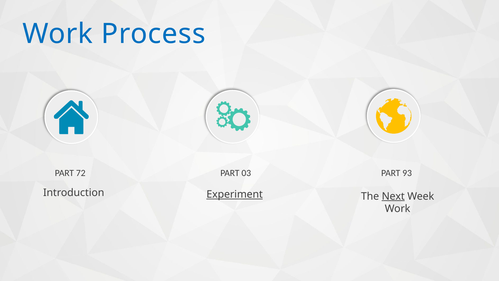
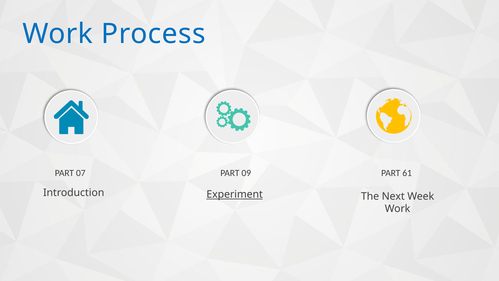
72: 72 -> 07 (81, 173)
03: 03 -> 09 (246, 173)
93: 93 -> 61 (407, 173)
Next underline: present -> none (393, 196)
